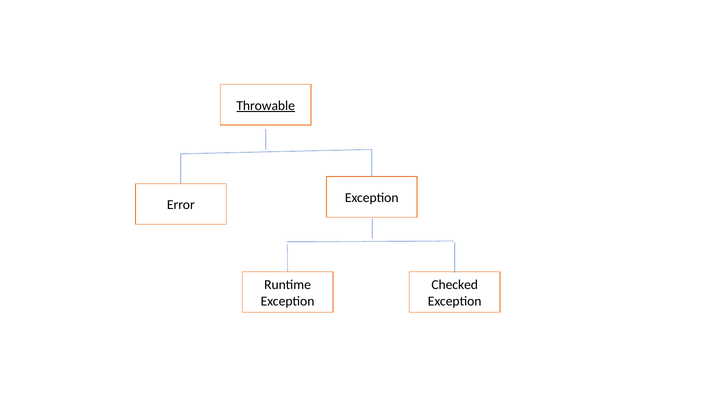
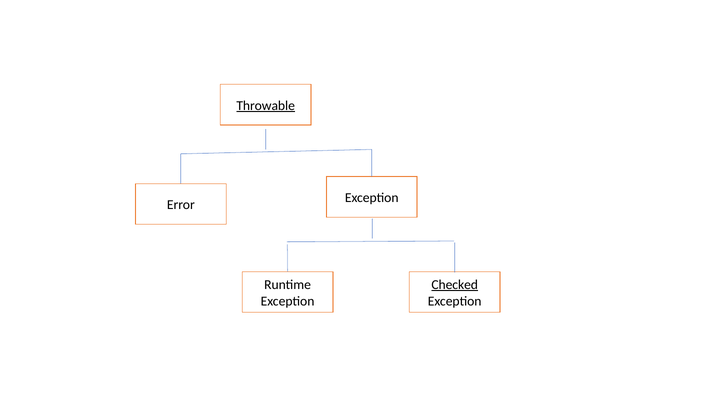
Checked underline: none -> present (455, 285)
